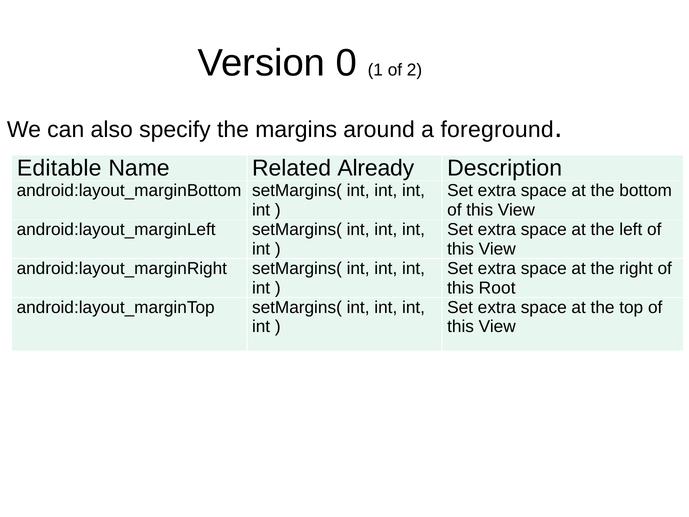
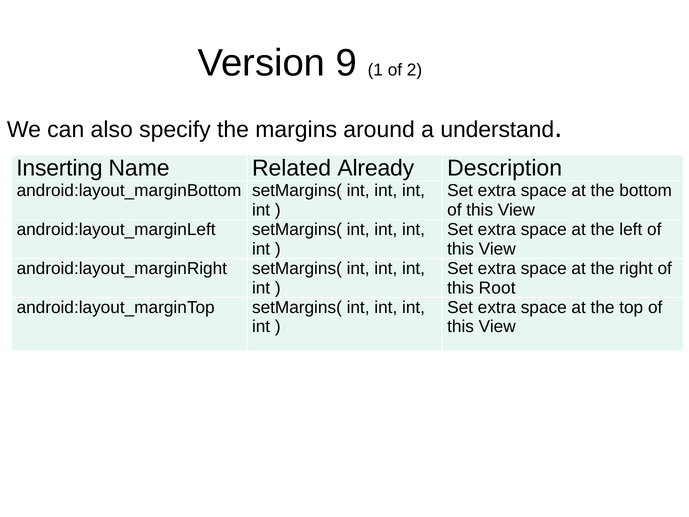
0: 0 -> 9 (347, 63)
foreground: foreground -> understand (497, 130)
Editable: Editable -> Inserting (59, 168)
